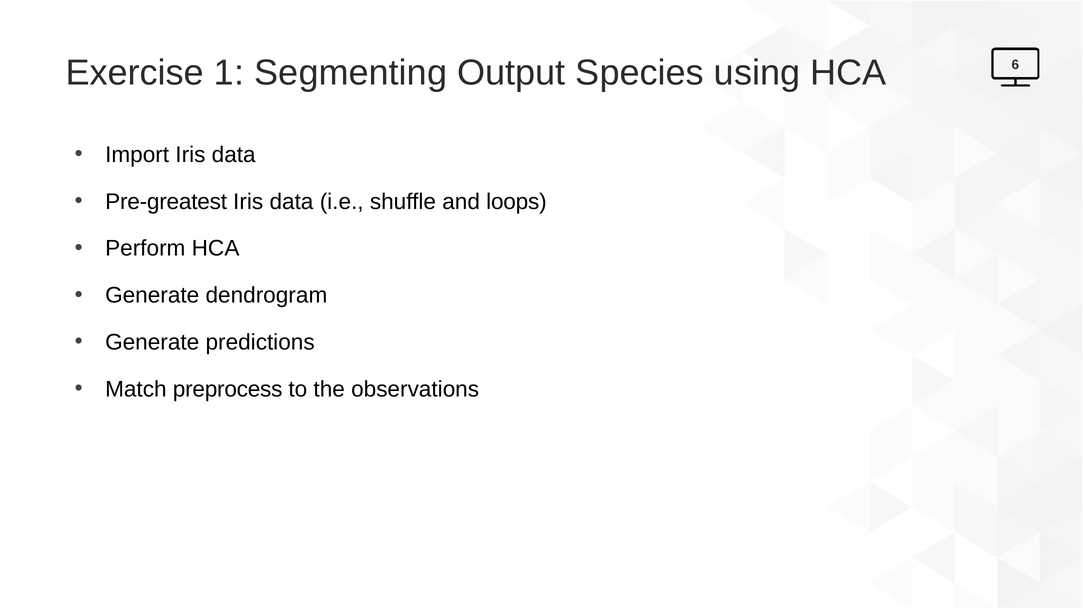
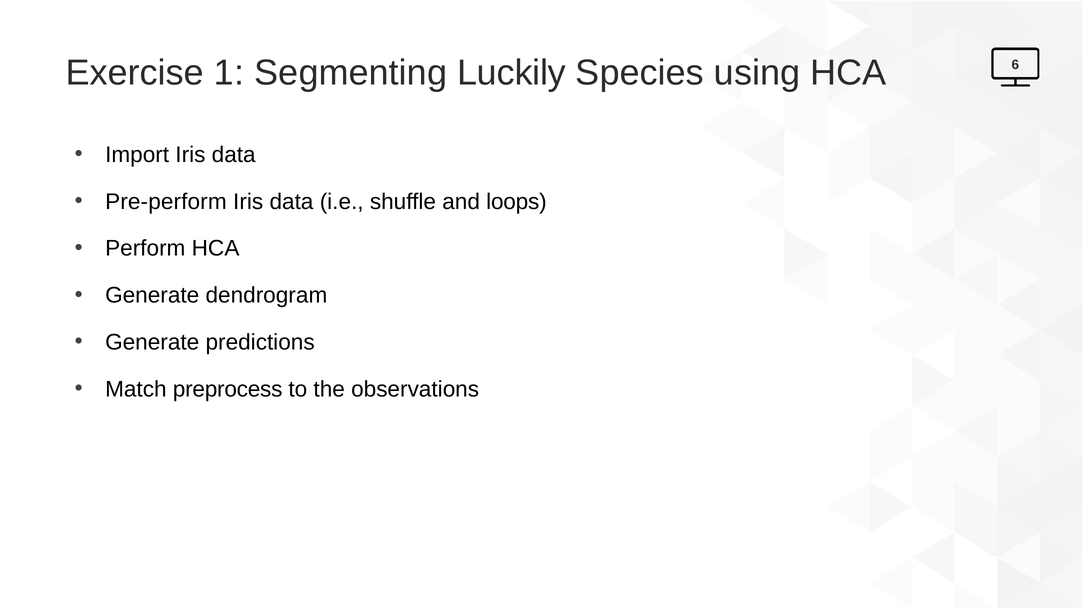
Output: Output -> Luckily (511, 73)
Pre-greatest: Pre-greatest -> Pre-perform (166, 202)
